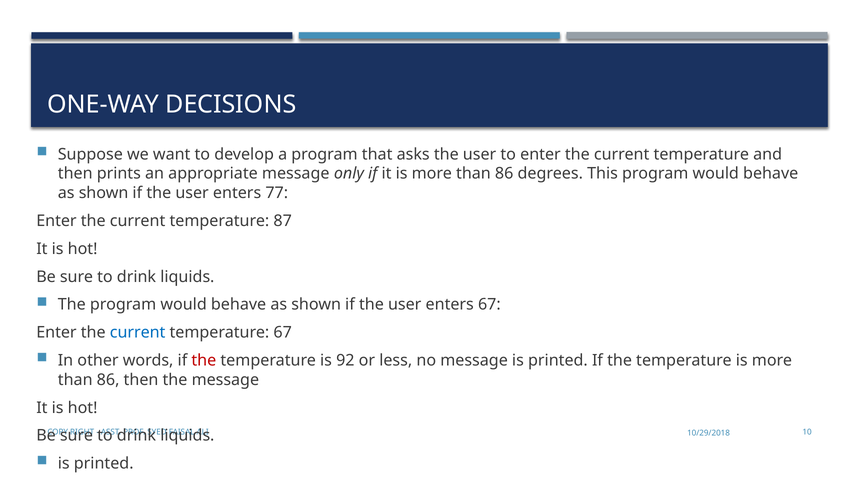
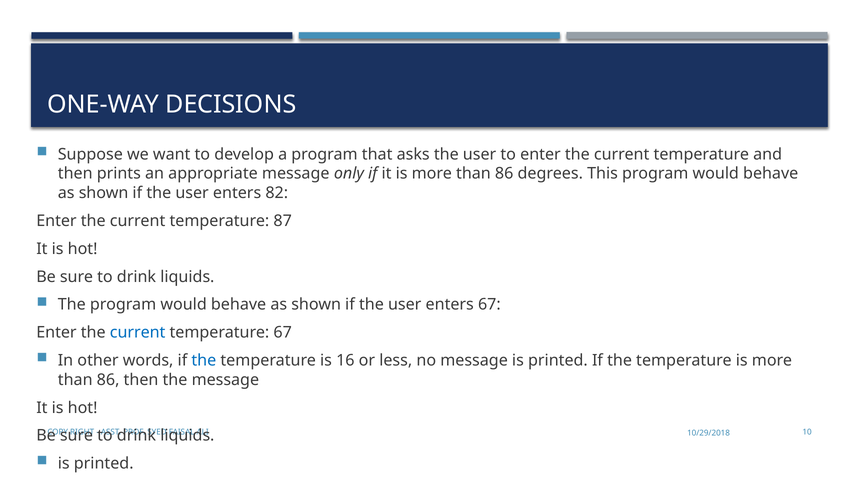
77: 77 -> 82 (277, 193)
the colour: red -> blue (204, 361)
92: 92 -> 16 (345, 361)
